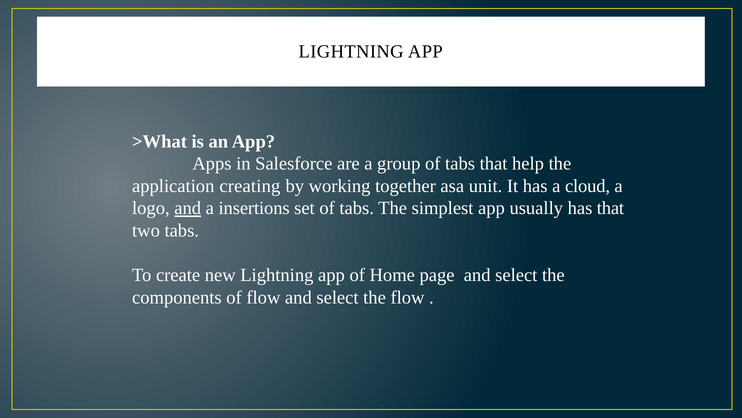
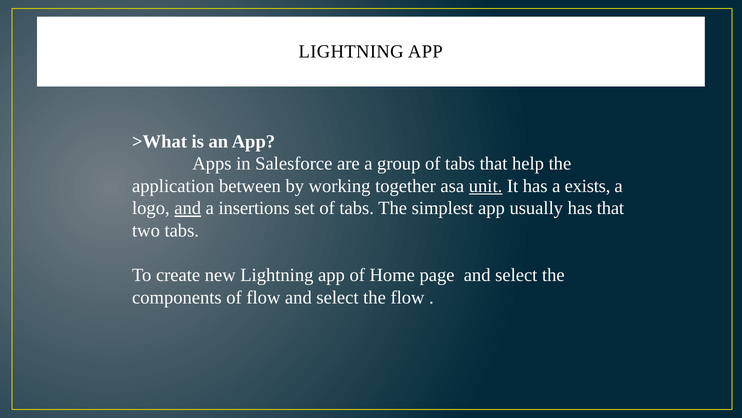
creating: creating -> between (250, 186)
unit underline: none -> present (486, 186)
cloud: cloud -> exists (588, 186)
